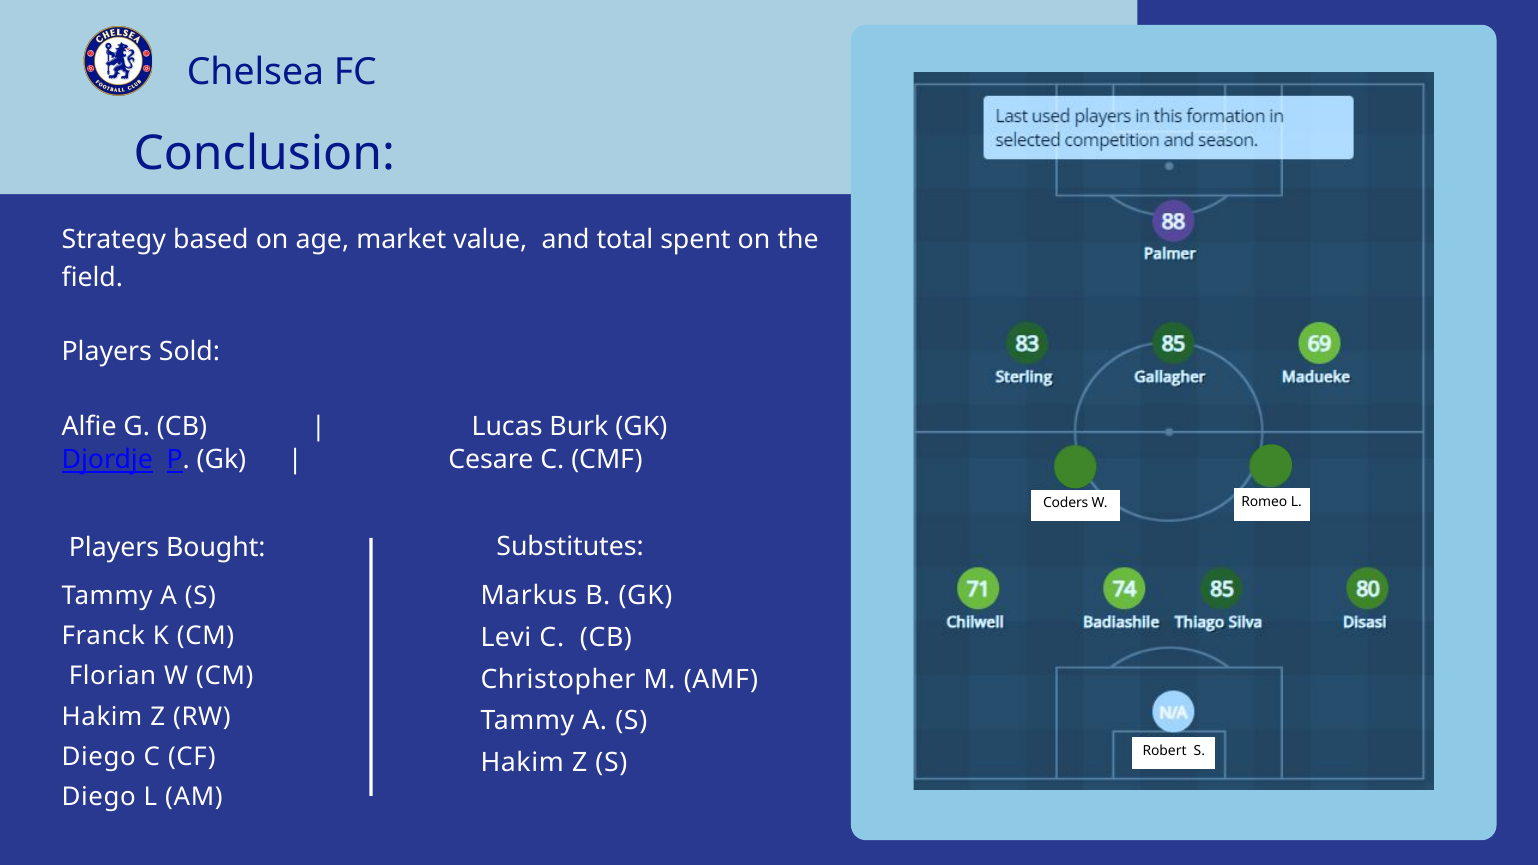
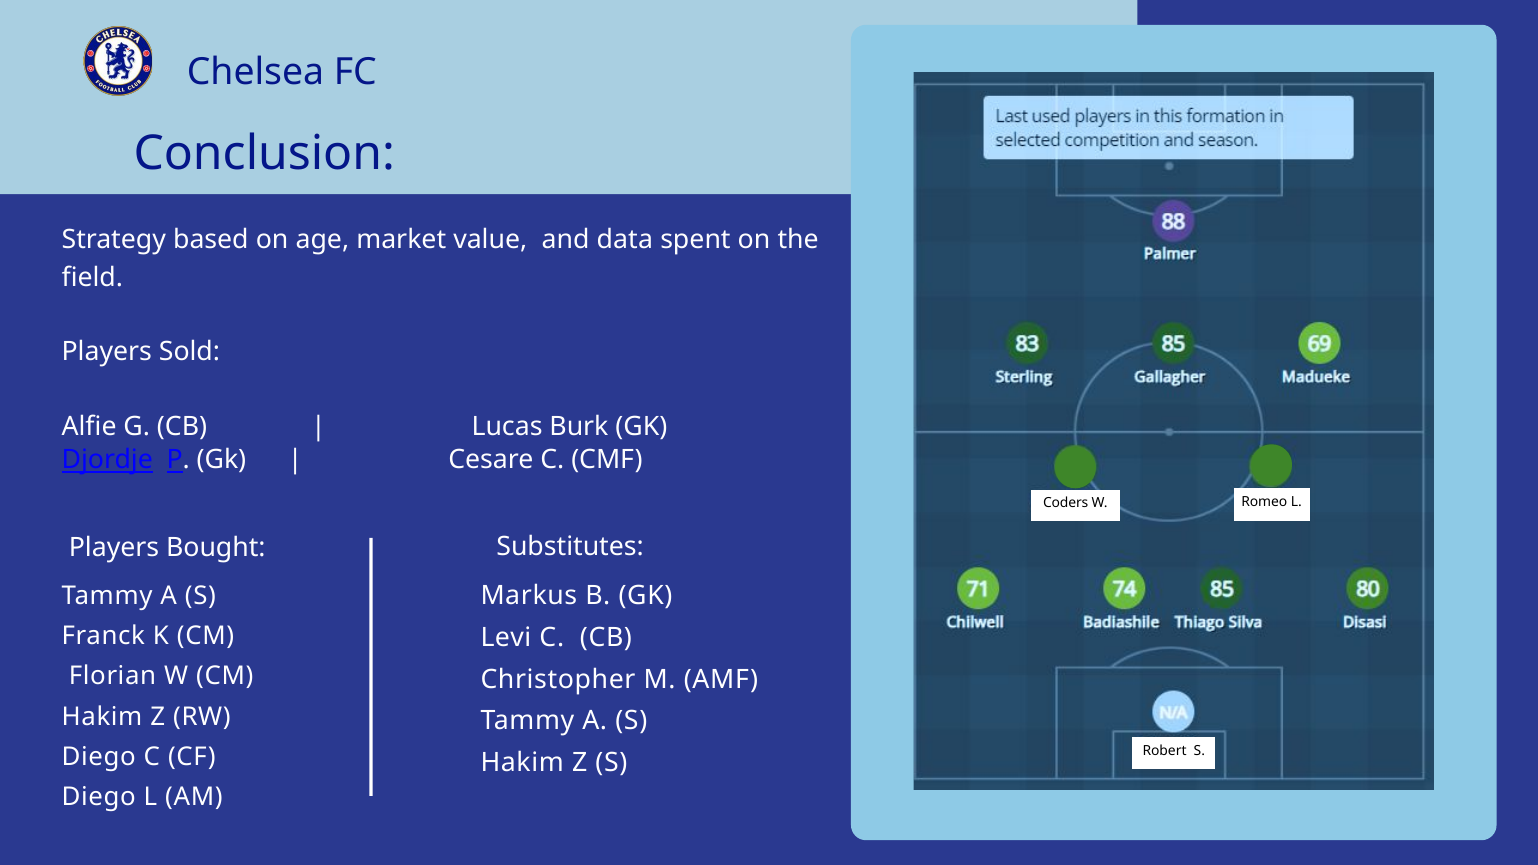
total: total -> data (625, 240)
